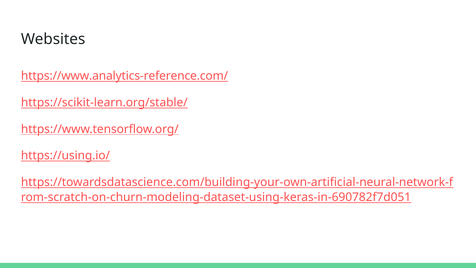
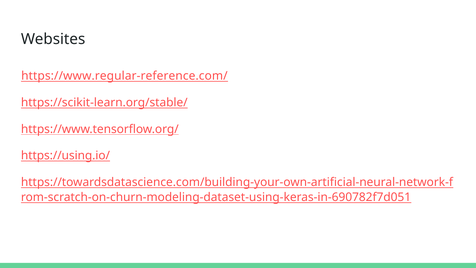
https://www.analytics-reference.com/: https://www.analytics-reference.com/ -> https://www.regular-reference.com/ (124, 76)
